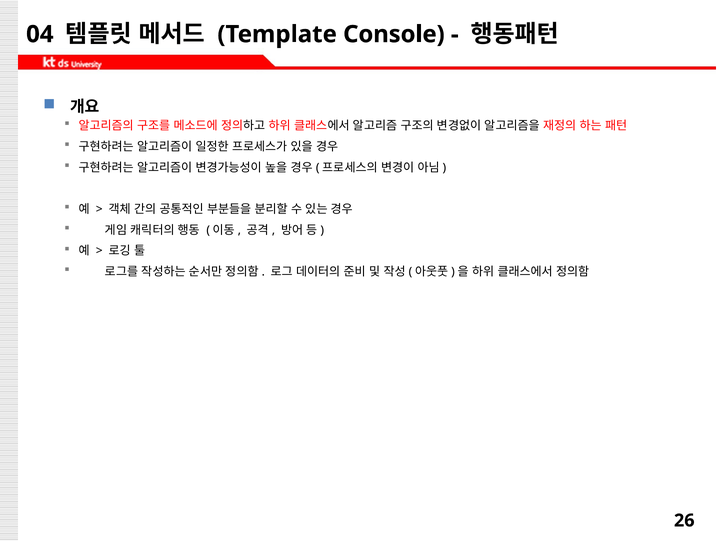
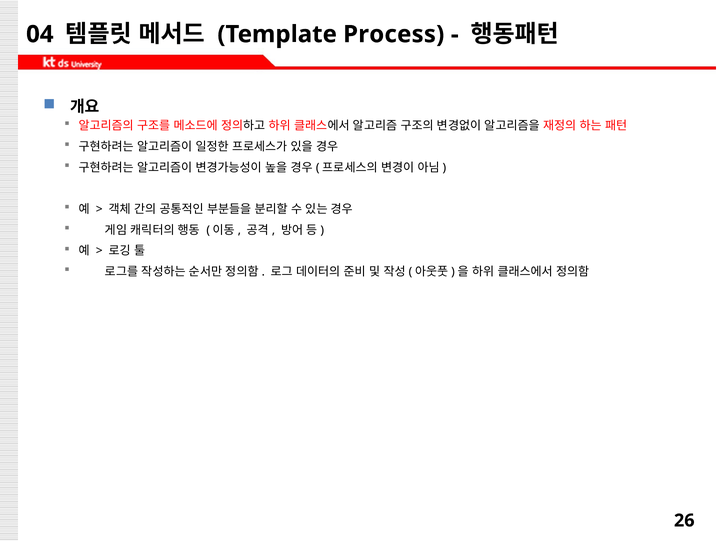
Console: Console -> Process (394, 34)
